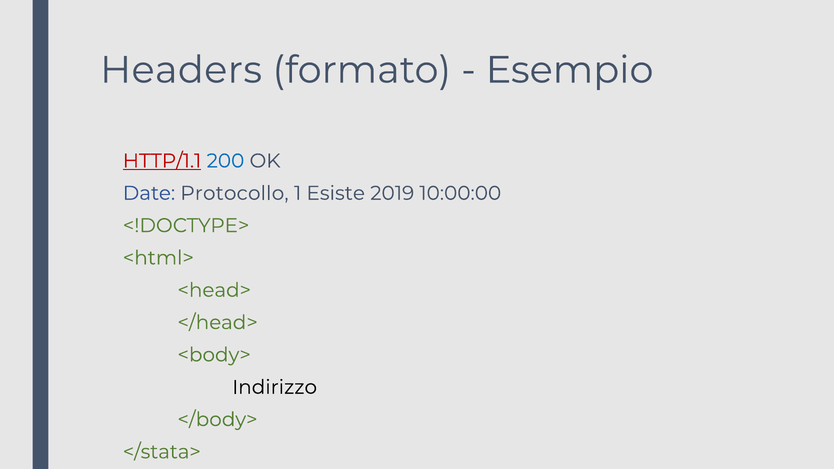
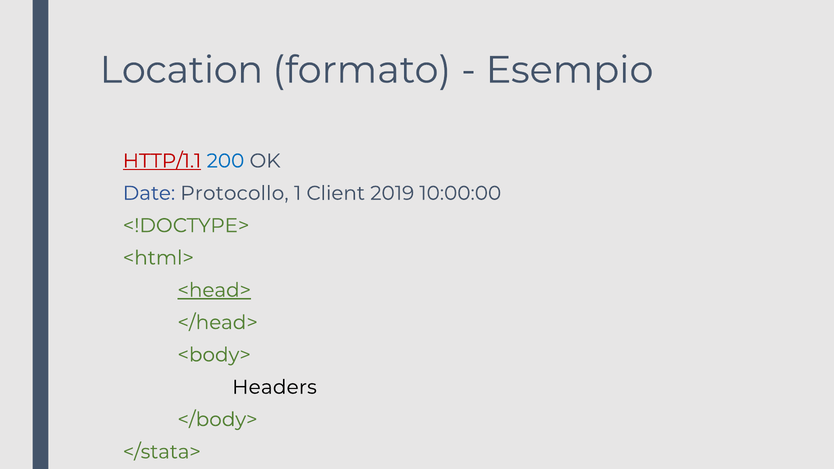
Headers: Headers -> Location (181, 70)
Esiste: Esiste -> Client (336, 193)
<head> underline: none -> present (214, 290)
Indirizzo: Indirizzo -> Headers (275, 387)
